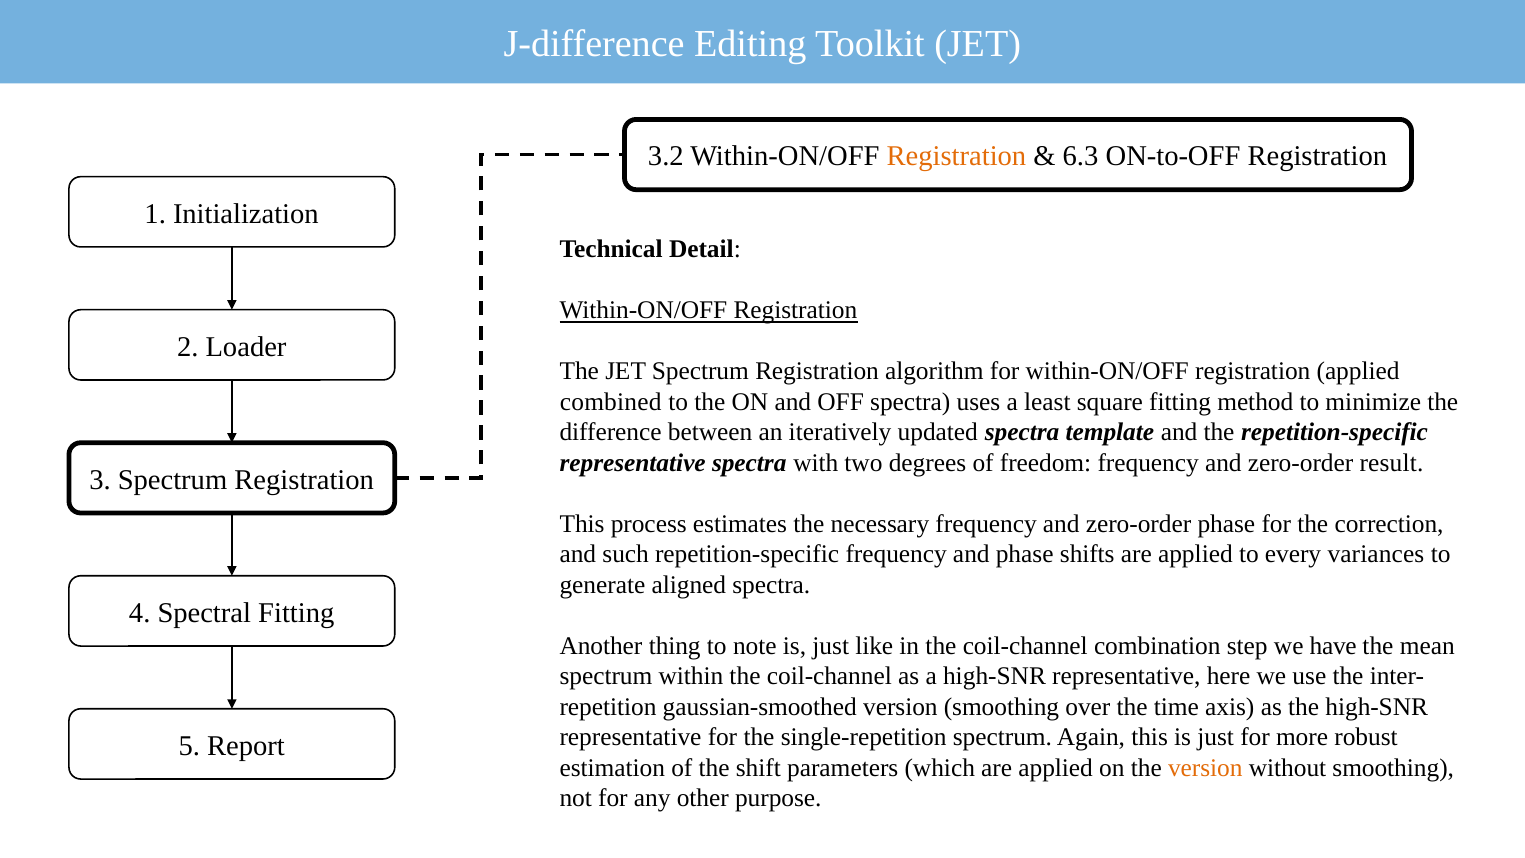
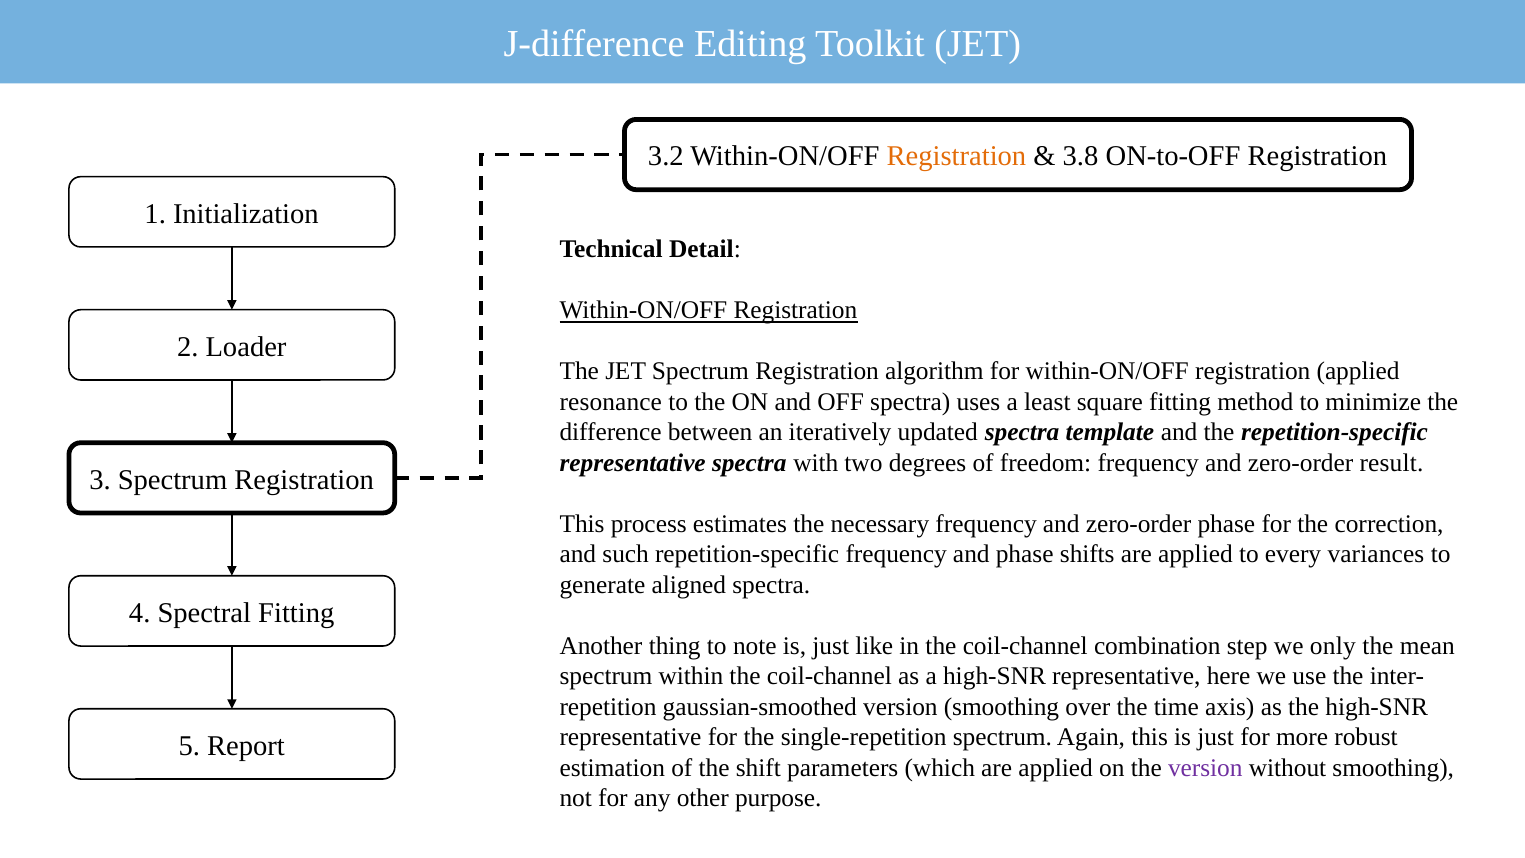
6.3: 6.3 -> 3.8 (1081, 156)
combined: combined -> resonance (611, 402)
have: have -> only (1333, 646)
version colour: orange -> purple (1205, 768)
